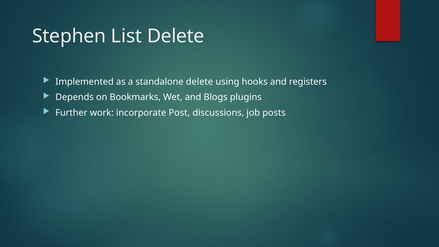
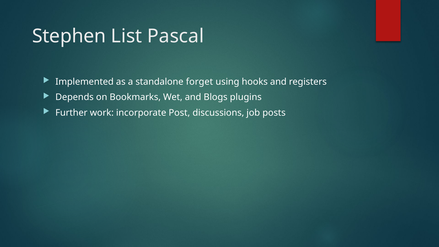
List Delete: Delete -> Pascal (176, 36)
standalone delete: delete -> forget (200, 82)
